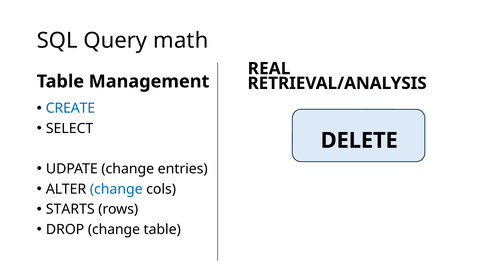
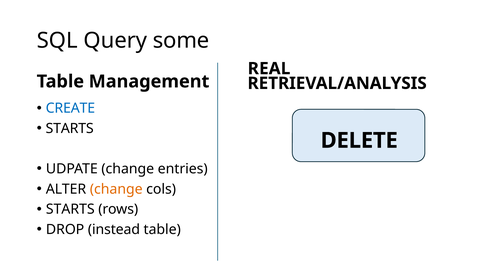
math: math -> some (181, 40)
SELECT: SELECT -> STARTS (70, 129)
change colour: blue -> orange (116, 189)
DROP change: change -> instead (114, 230)
